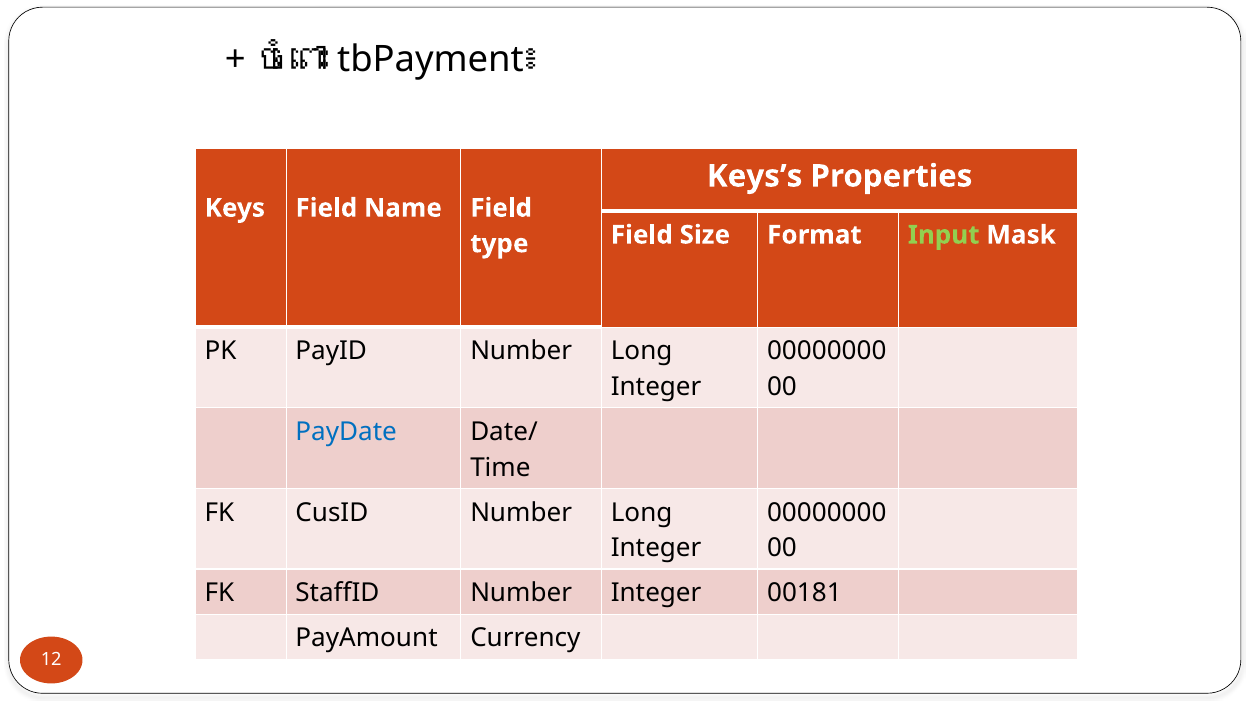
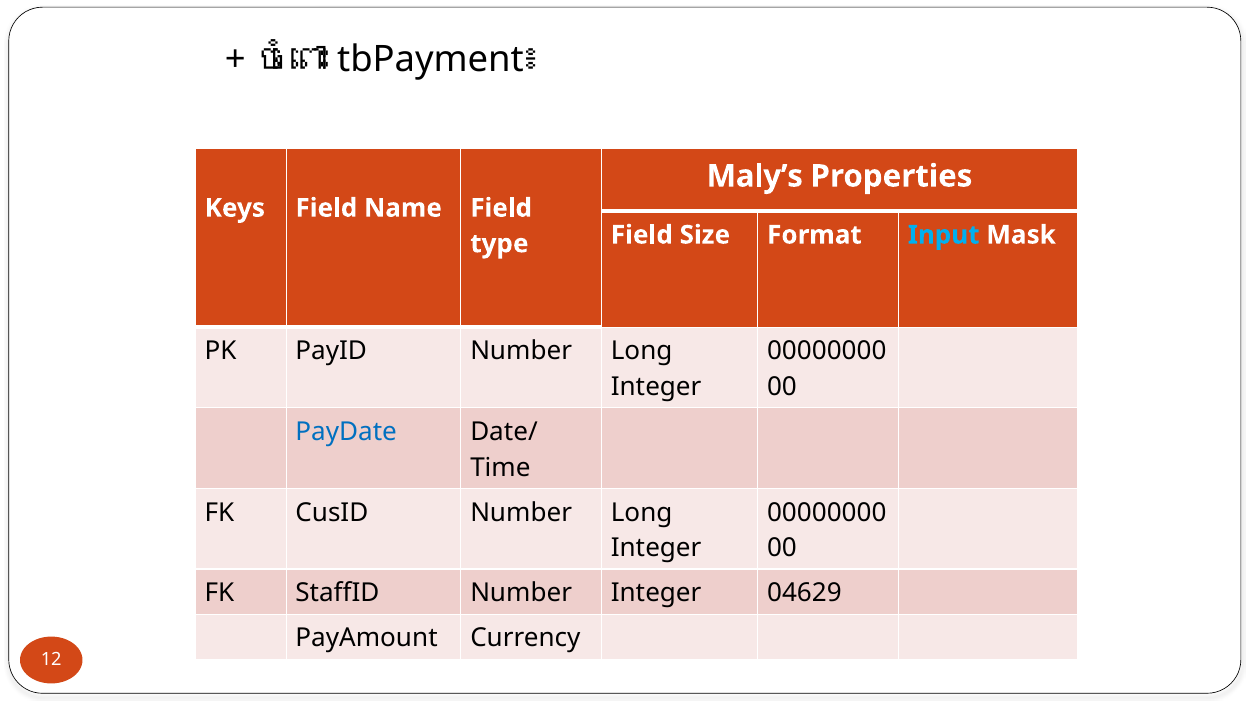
Keys’s: Keys’s -> Maly’s (755, 176)
Input colour: light green -> light blue (944, 235)
00181: 00181 -> 04629 (804, 593)
